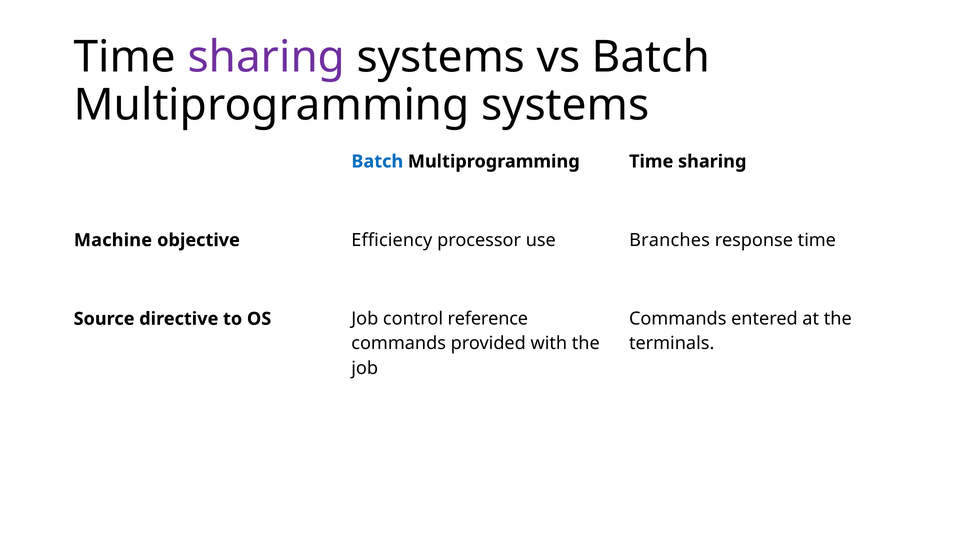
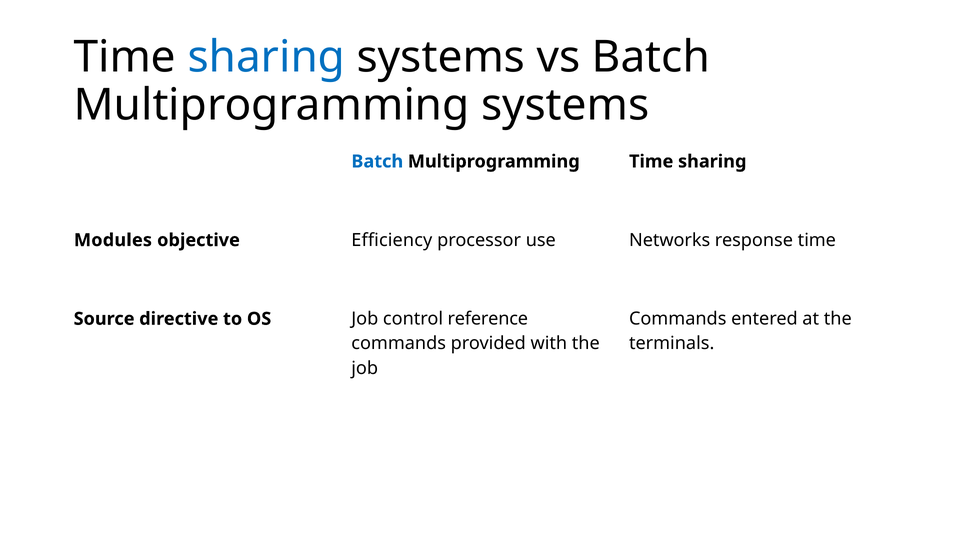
sharing colour: purple -> blue (266, 57)
Machine: Machine -> Modules (113, 240)
Branches: Branches -> Networks (670, 240)
